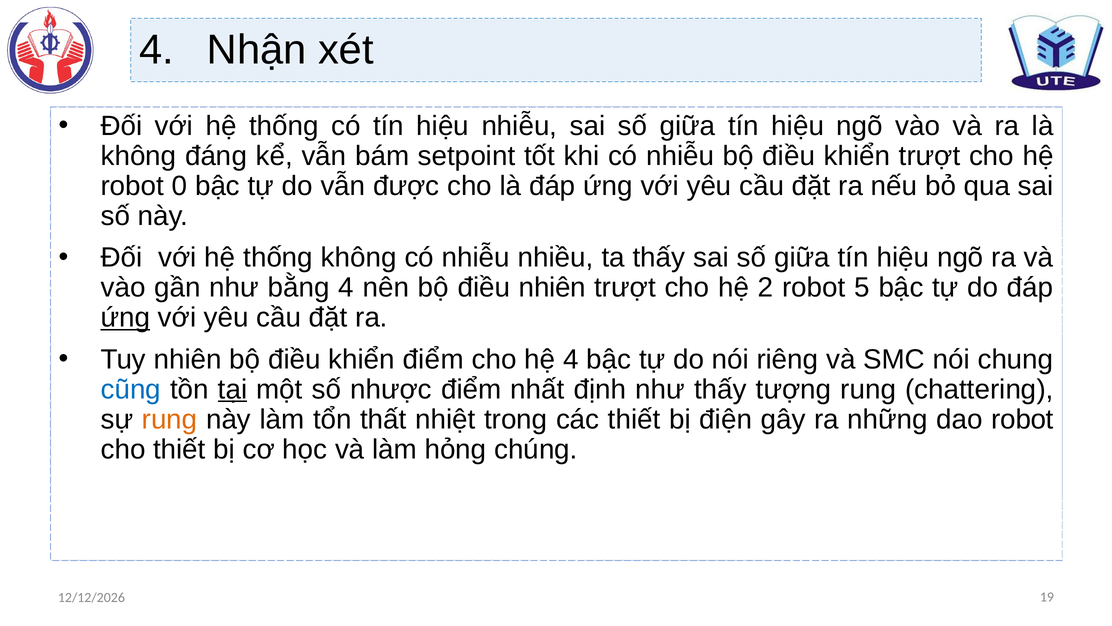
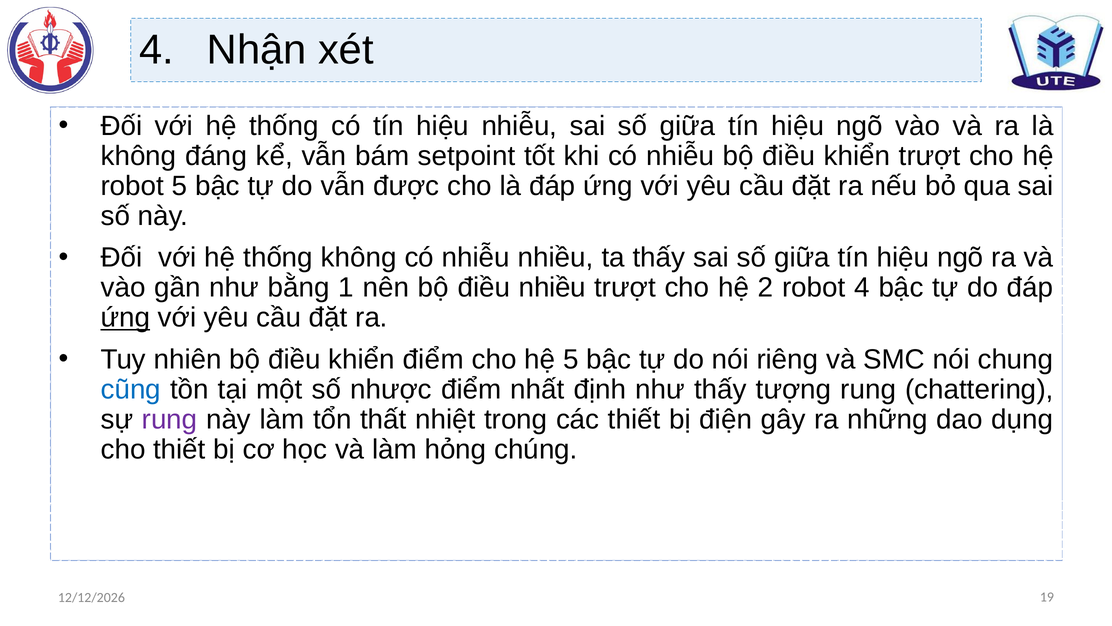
robot 0: 0 -> 5 (180, 186)
bằng 4: 4 -> 1 (346, 287)
điều nhiên: nhiên -> nhiều (552, 287)
robot 5: 5 -> 4 (862, 287)
hệ 4: 4 -> 5 (571, 359)
tại underline: present -> none (233, 389)
rung colour: orange -> purple (170, 419)
dao robot: robot -> dụng (1022, 419)
